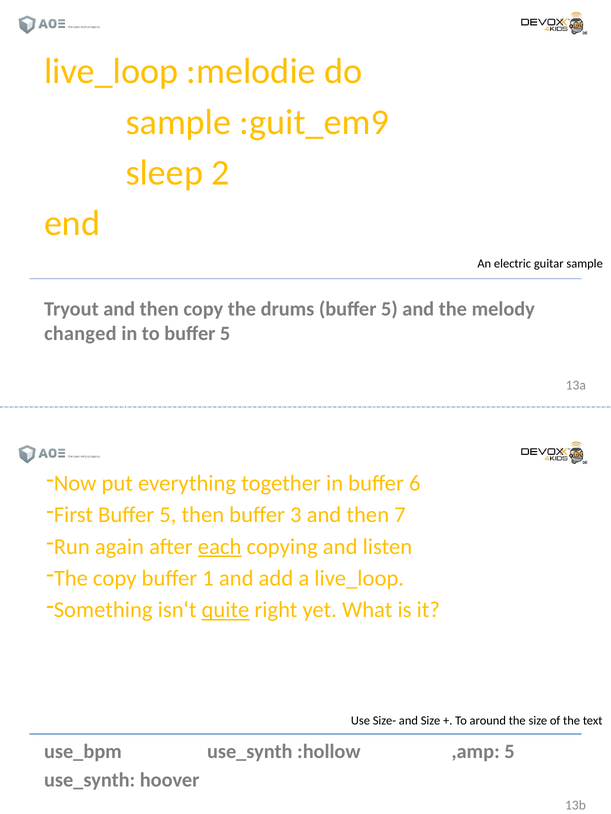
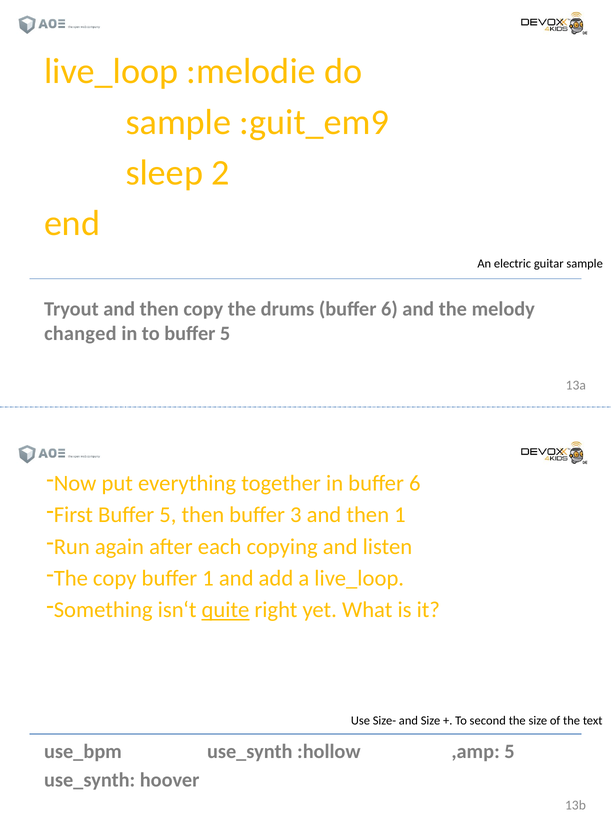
drums buffer 5: 5 -> 6 (389, 310)
then 7: 7 -> 1 (400, 515)
each underline: present -> none (220, 547)
around: around -> second (488, 721)
